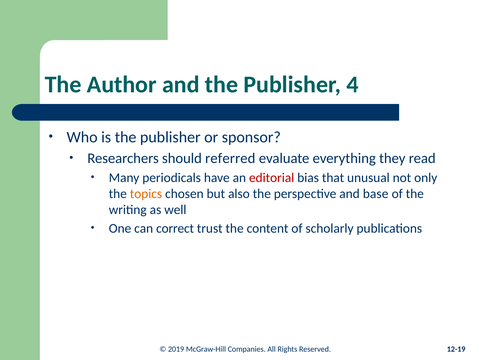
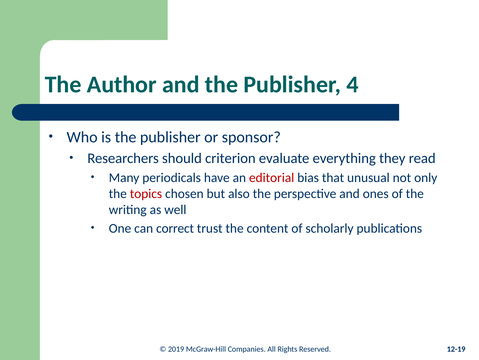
referred: referred -> criterion (230, 158)
topics colour: orange -> red (146, 193)
base: base -> ones (376, 193)
